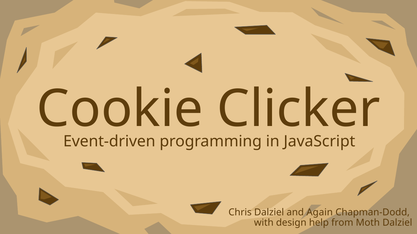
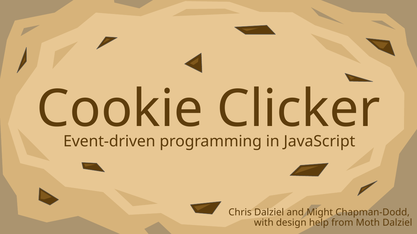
Again: Again -> Might (320, 213)
